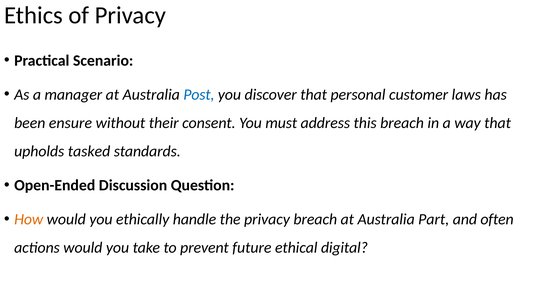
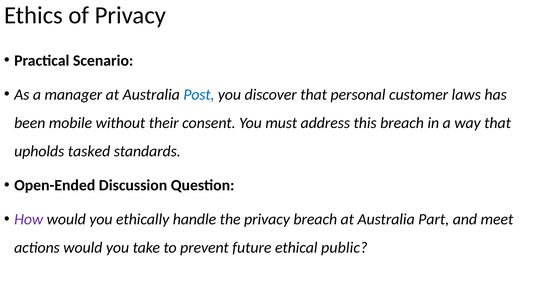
ensure: ensure -> mobile (71, 123)
How colour: orange -> purple (29, 219)
often: often -> meet (497, 219)
digital: digital -> public (344, 248)
